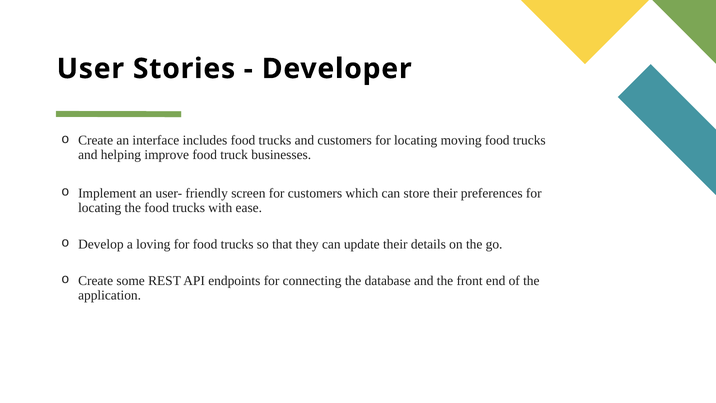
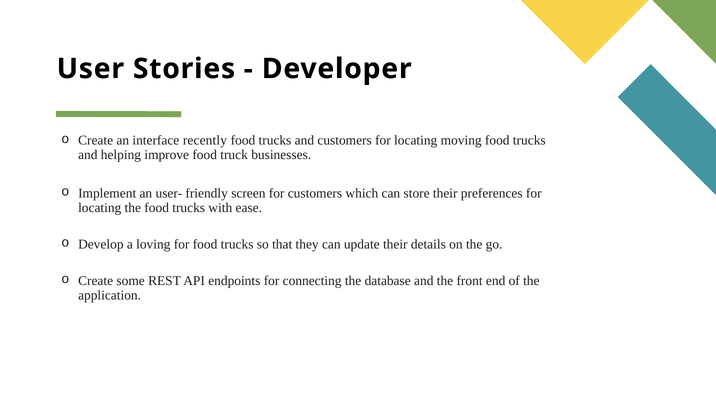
includes: includes -> recently (205, 140)
